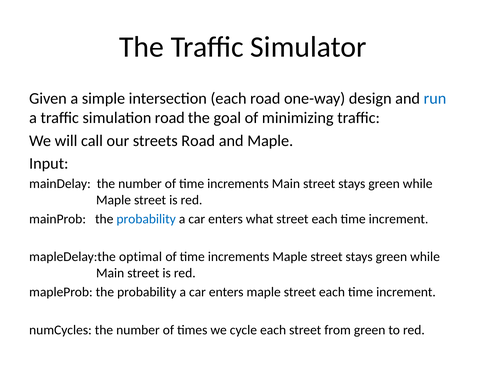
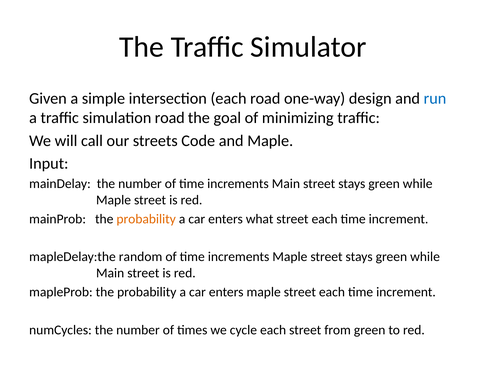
streets Road: Road -> Code (198, 140)
probability colour: blue -> orange (146, 219)
optimal: optimal -> random (141, 256)
